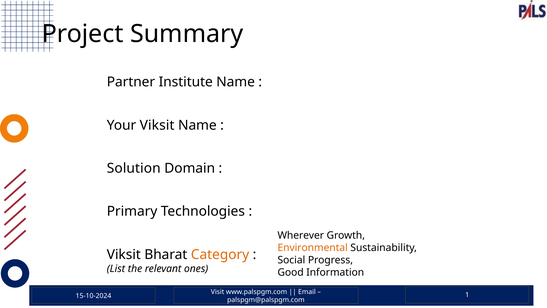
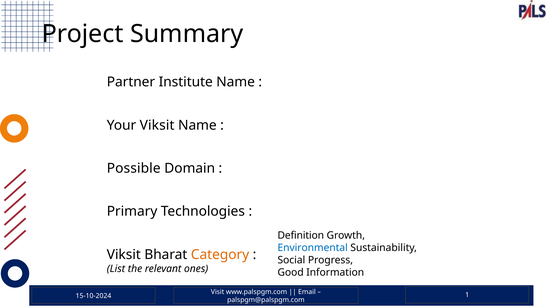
Solution: Solution -> Possible (134, 168)
Wherever: Wherever -> Definition (301, 235)
Environmental colour: orange -> blue (313, 248)
